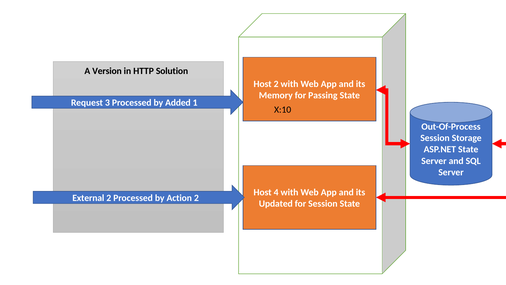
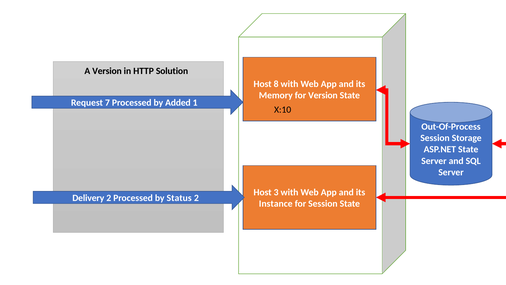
Host 2: 2 -> 8 (276, 84)
for Passing: Passing -> Version (323, 95)
3: 3 -> 7 (107, 103)
4: 4 -> 3 (276, 192)
External: External -> Delivery (88, 198)
Action: Action -> Status (179, 198)
Updated: Updated -> Instance (276, 204)
